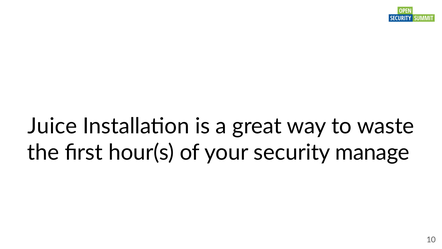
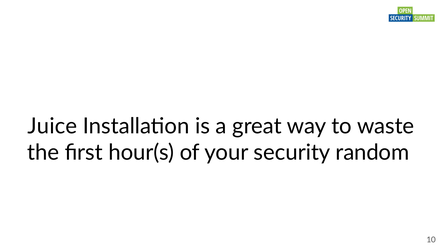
manage: manage -> random (372, 152)
